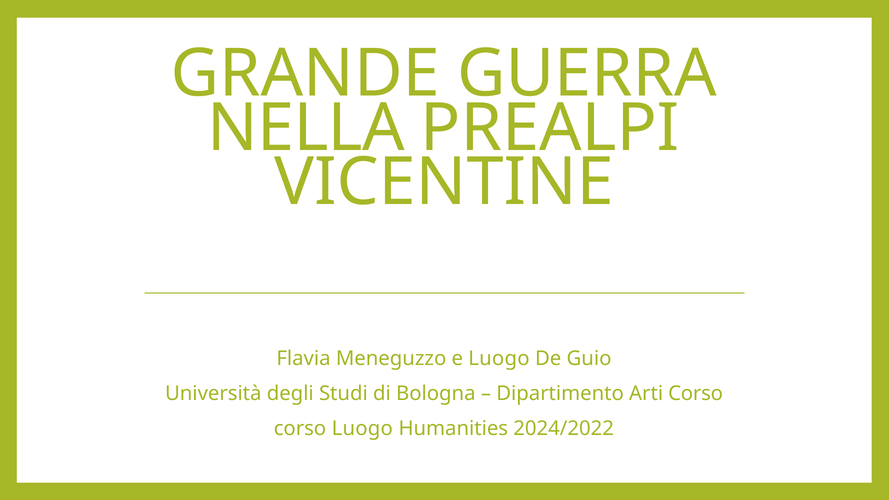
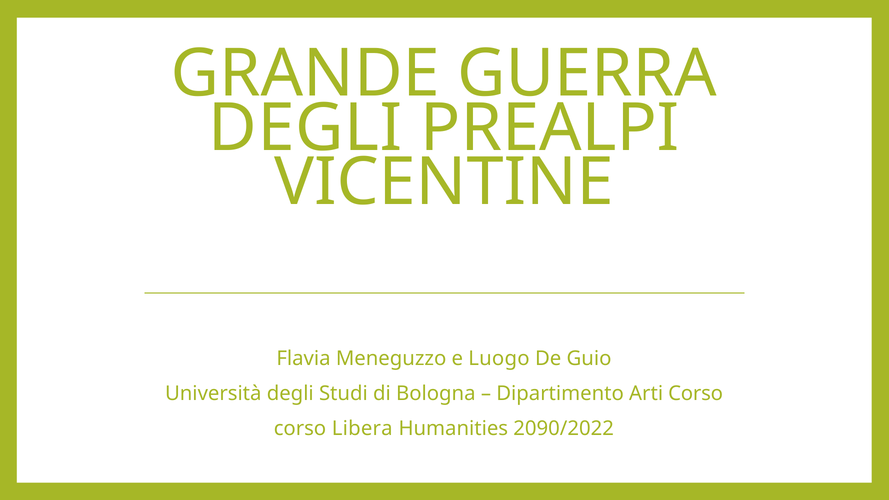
NELLA: NELLA -> DEGLI (305, 128)
corso Luogo: Luogo -> Libera (362, 429)
2024/2022: 2024/2022 -> 2090/2022 (564, 429)
